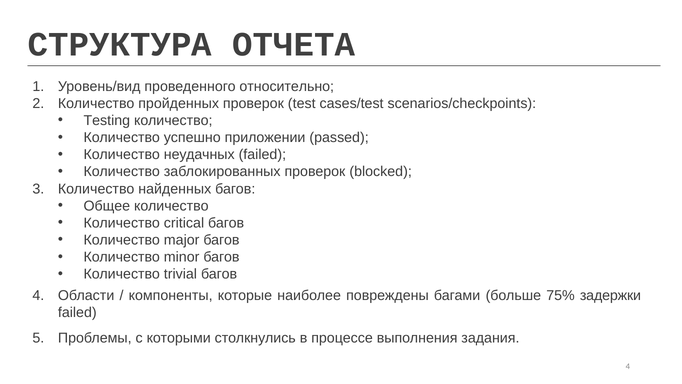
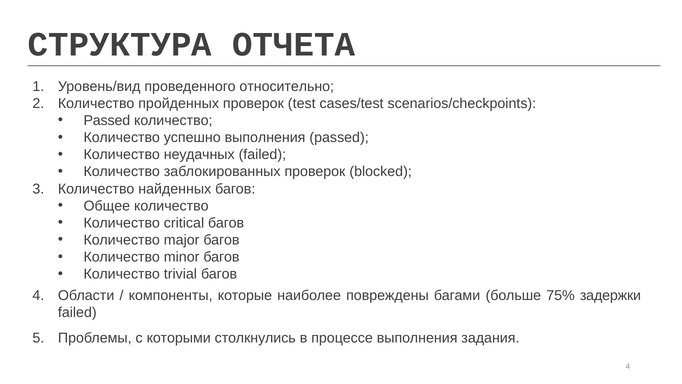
Testing: Testing -> Passed (107, 120)
успешно приложении: приложении -> выполнения (265, 138)
